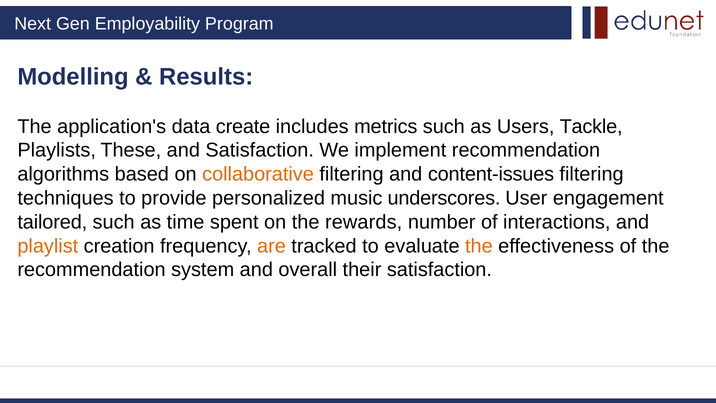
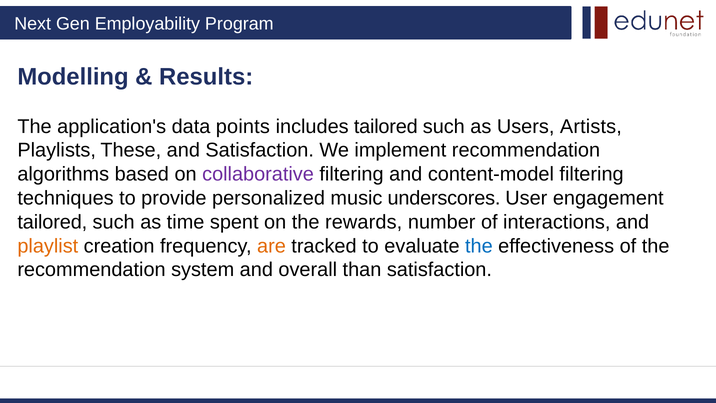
create: create -> points (243, 126)
includes metrics: metrics -> tailored (386, 126)
Tackle: Tackle -> Artists (591, 126)
collaborative colour: orange -> purple (258, 174)
content-issues: content-issues -> content-model (491, 174)
the colour: orange -> blue (479, 246)
their: their -> than (362, 270)
